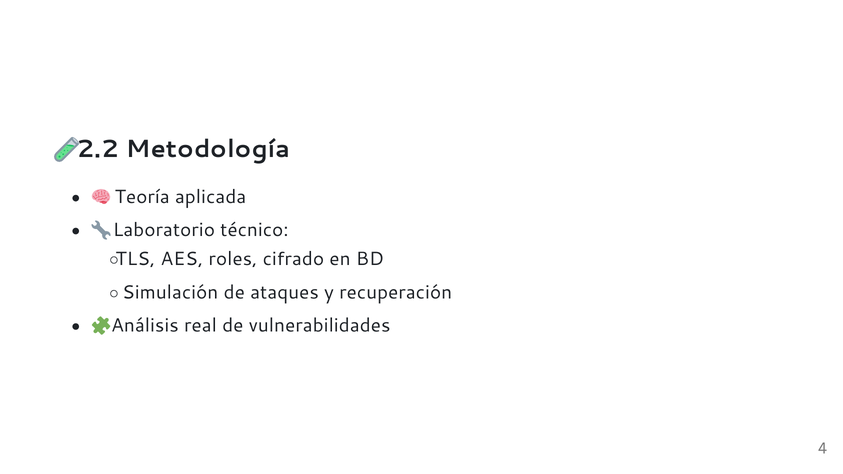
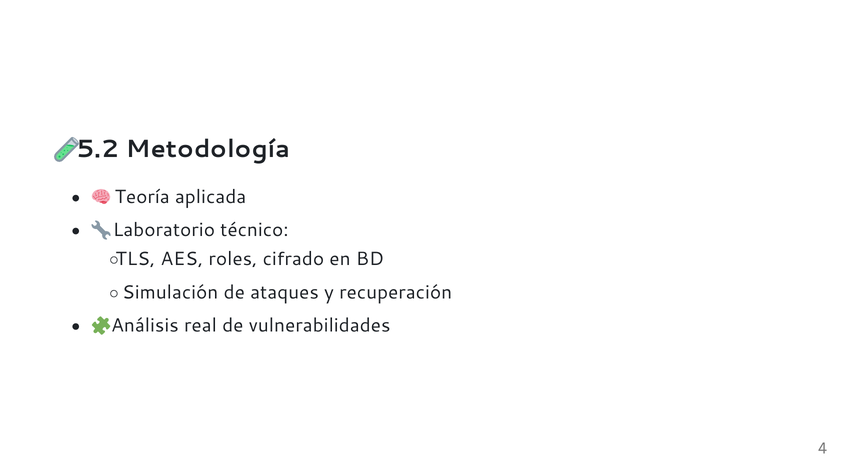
2.2: 2.2 -> 5.2 (98, 149)
